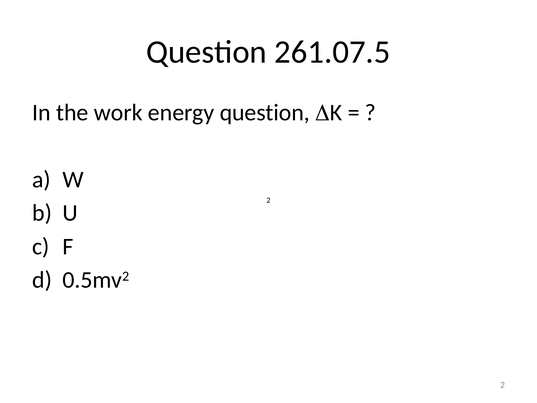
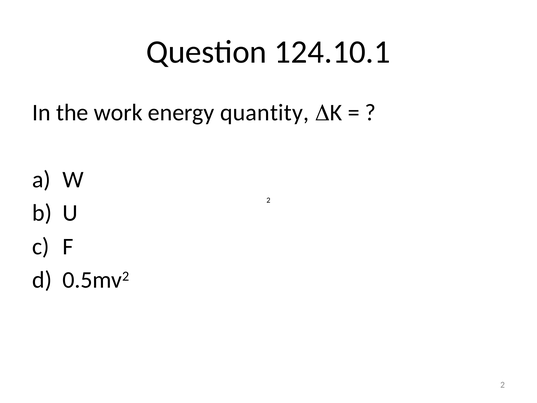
261.07.5: 261.07.5 -> 124.10.1 (332, 52)
energy question: question -> quantity (265, 113)
